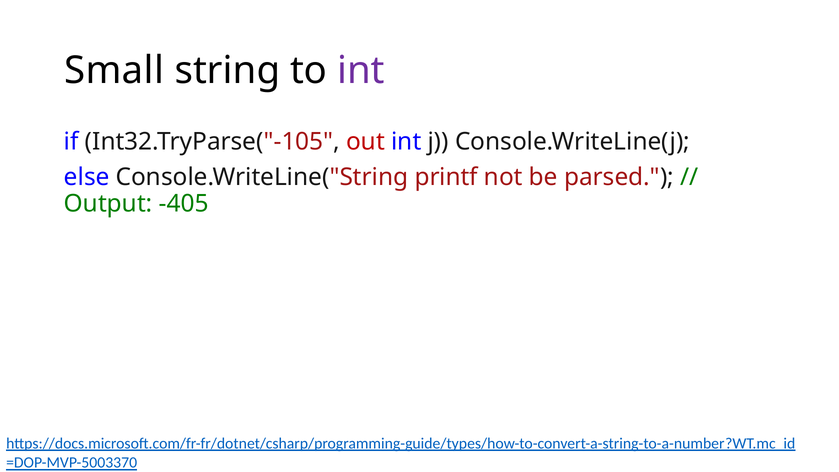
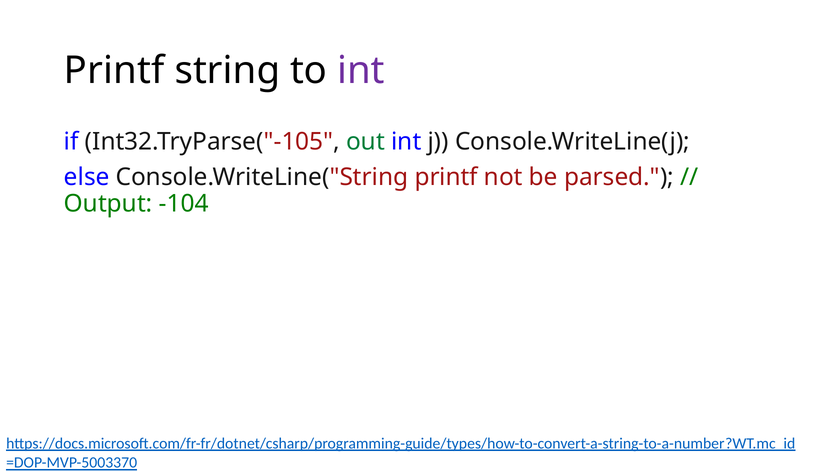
Small: Small -> Printf (114, 70)
out colour: red -> green (366, 142)
-405: -405 -> -104 (184, 203)
